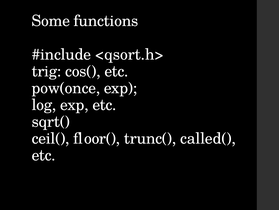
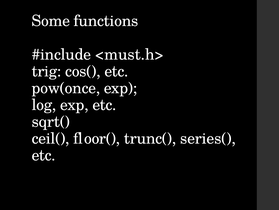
<qsort.h>: <qsort.h> -> <must.h> (129, 54)
called(: called( -> series( (208, 138)
